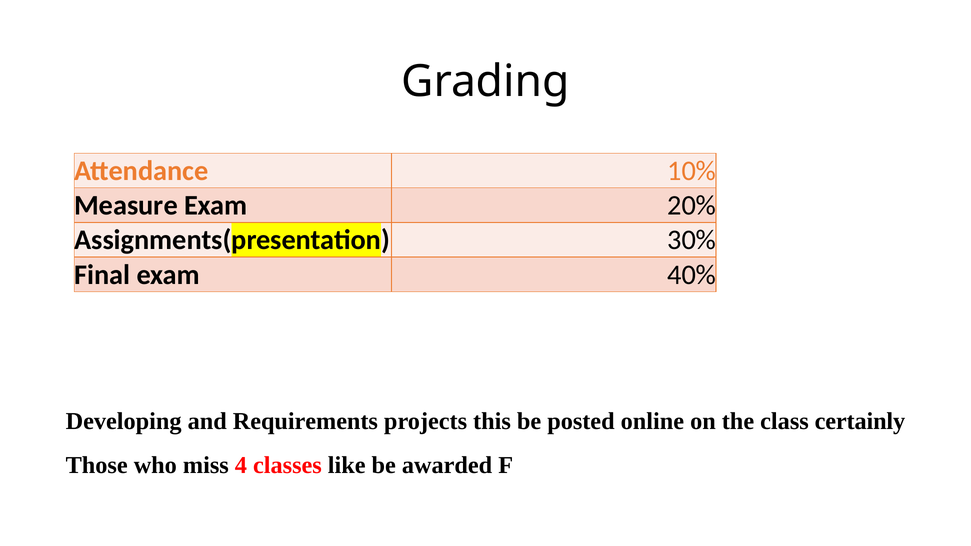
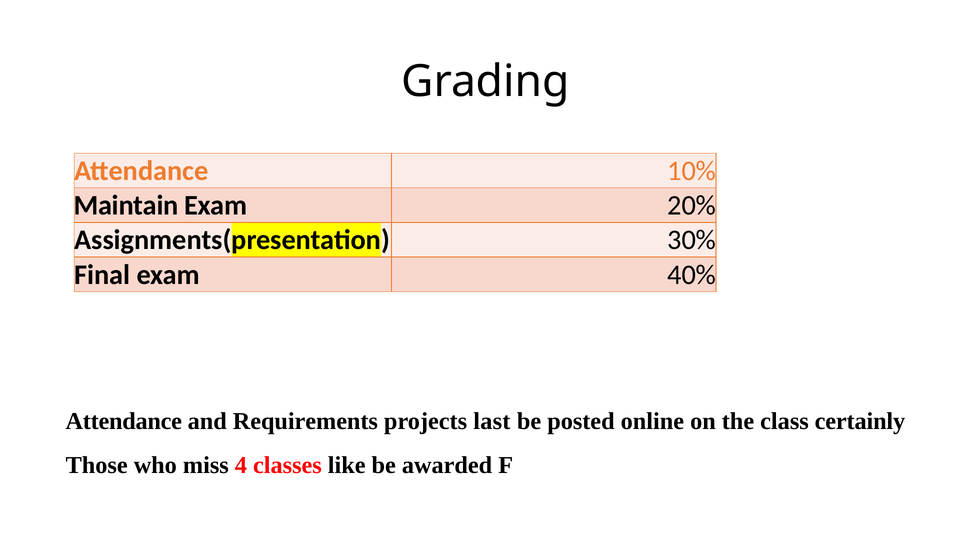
Measure: Measure -> Maintain (126, 206)
Developing: Developing -> Attendance (124, 421)
this: this -> last (492, 421)
